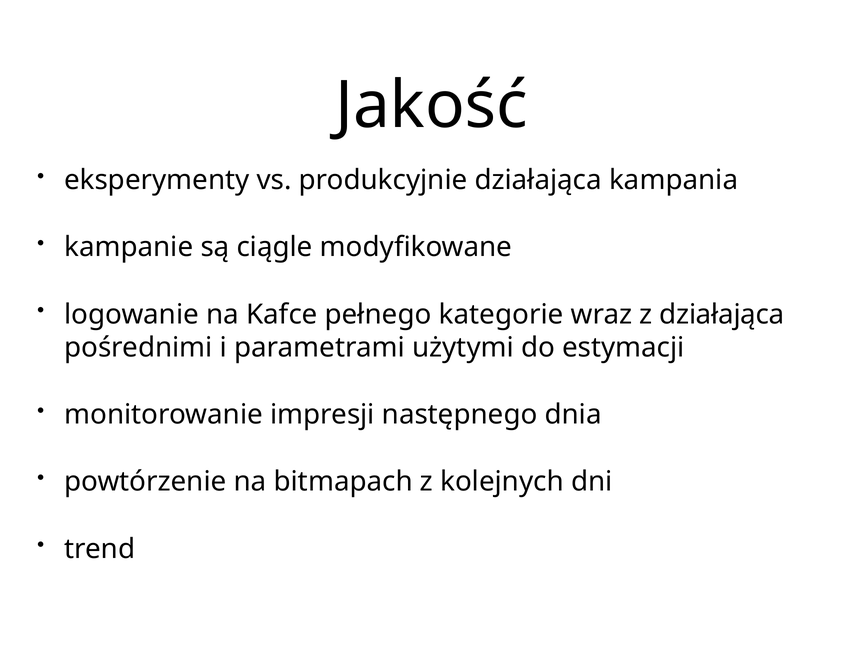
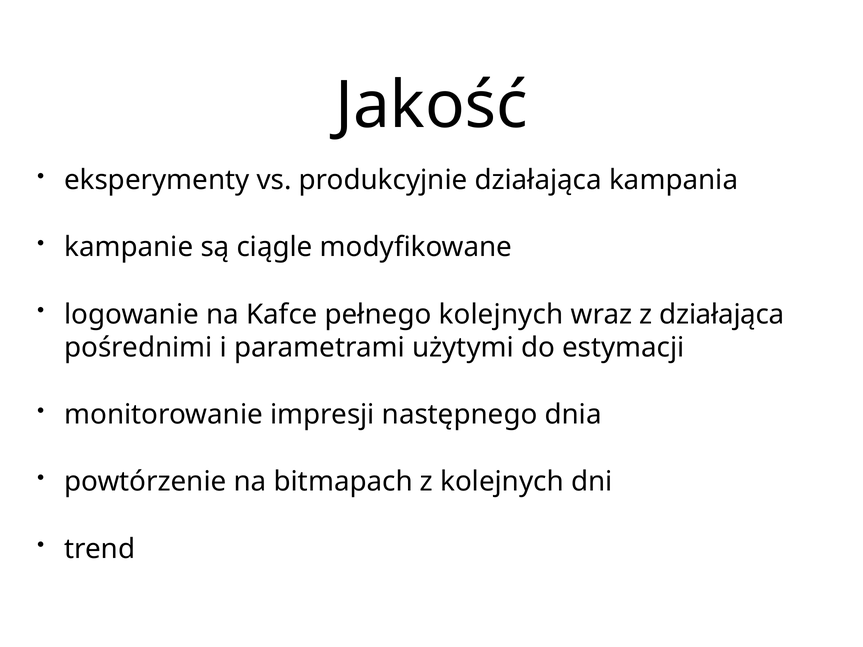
pełnego kategorie: kategorie -> kolejnych (501, 314)
